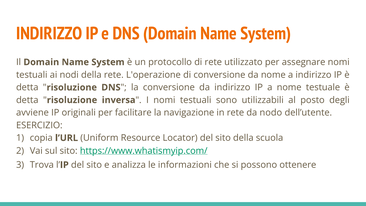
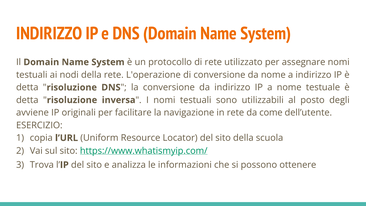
nodo: nodo -> come (271, 113)
